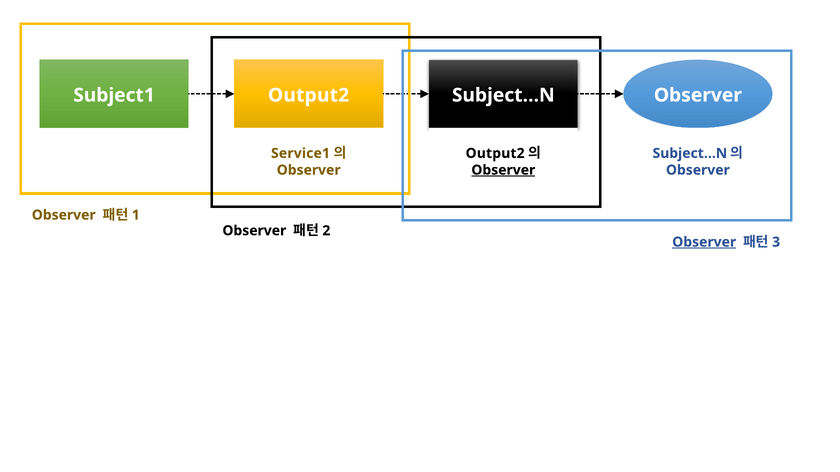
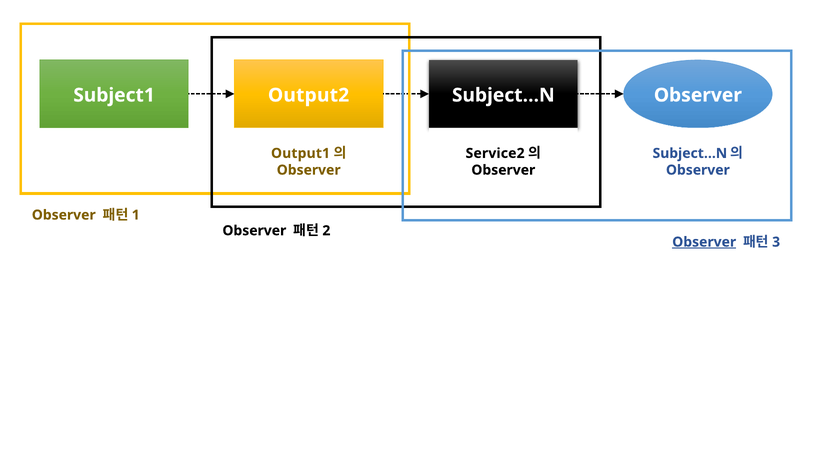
Service1: Service1 -> Output1 (301, 153)
Output2: Output2 -> Service2 (495, 153)
Observer underline: present -> none (503, 170)
